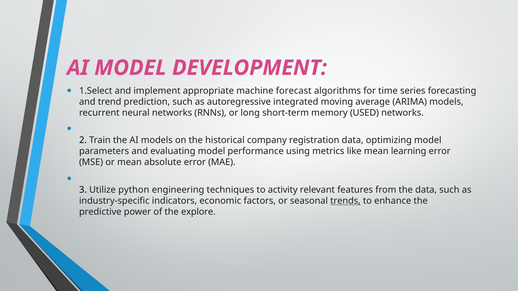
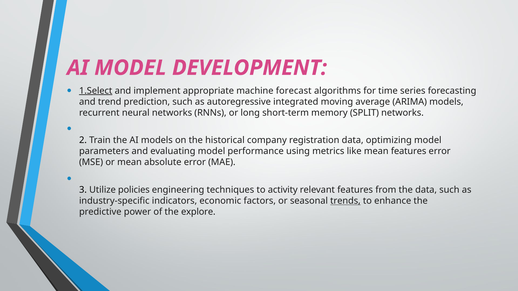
1.Select underline: none -> present (96, 91)
USED: USED -> SPLIT (364, 113)
mean learning: learning -> features (409, 151)
python: python -> policies (134, 190)
